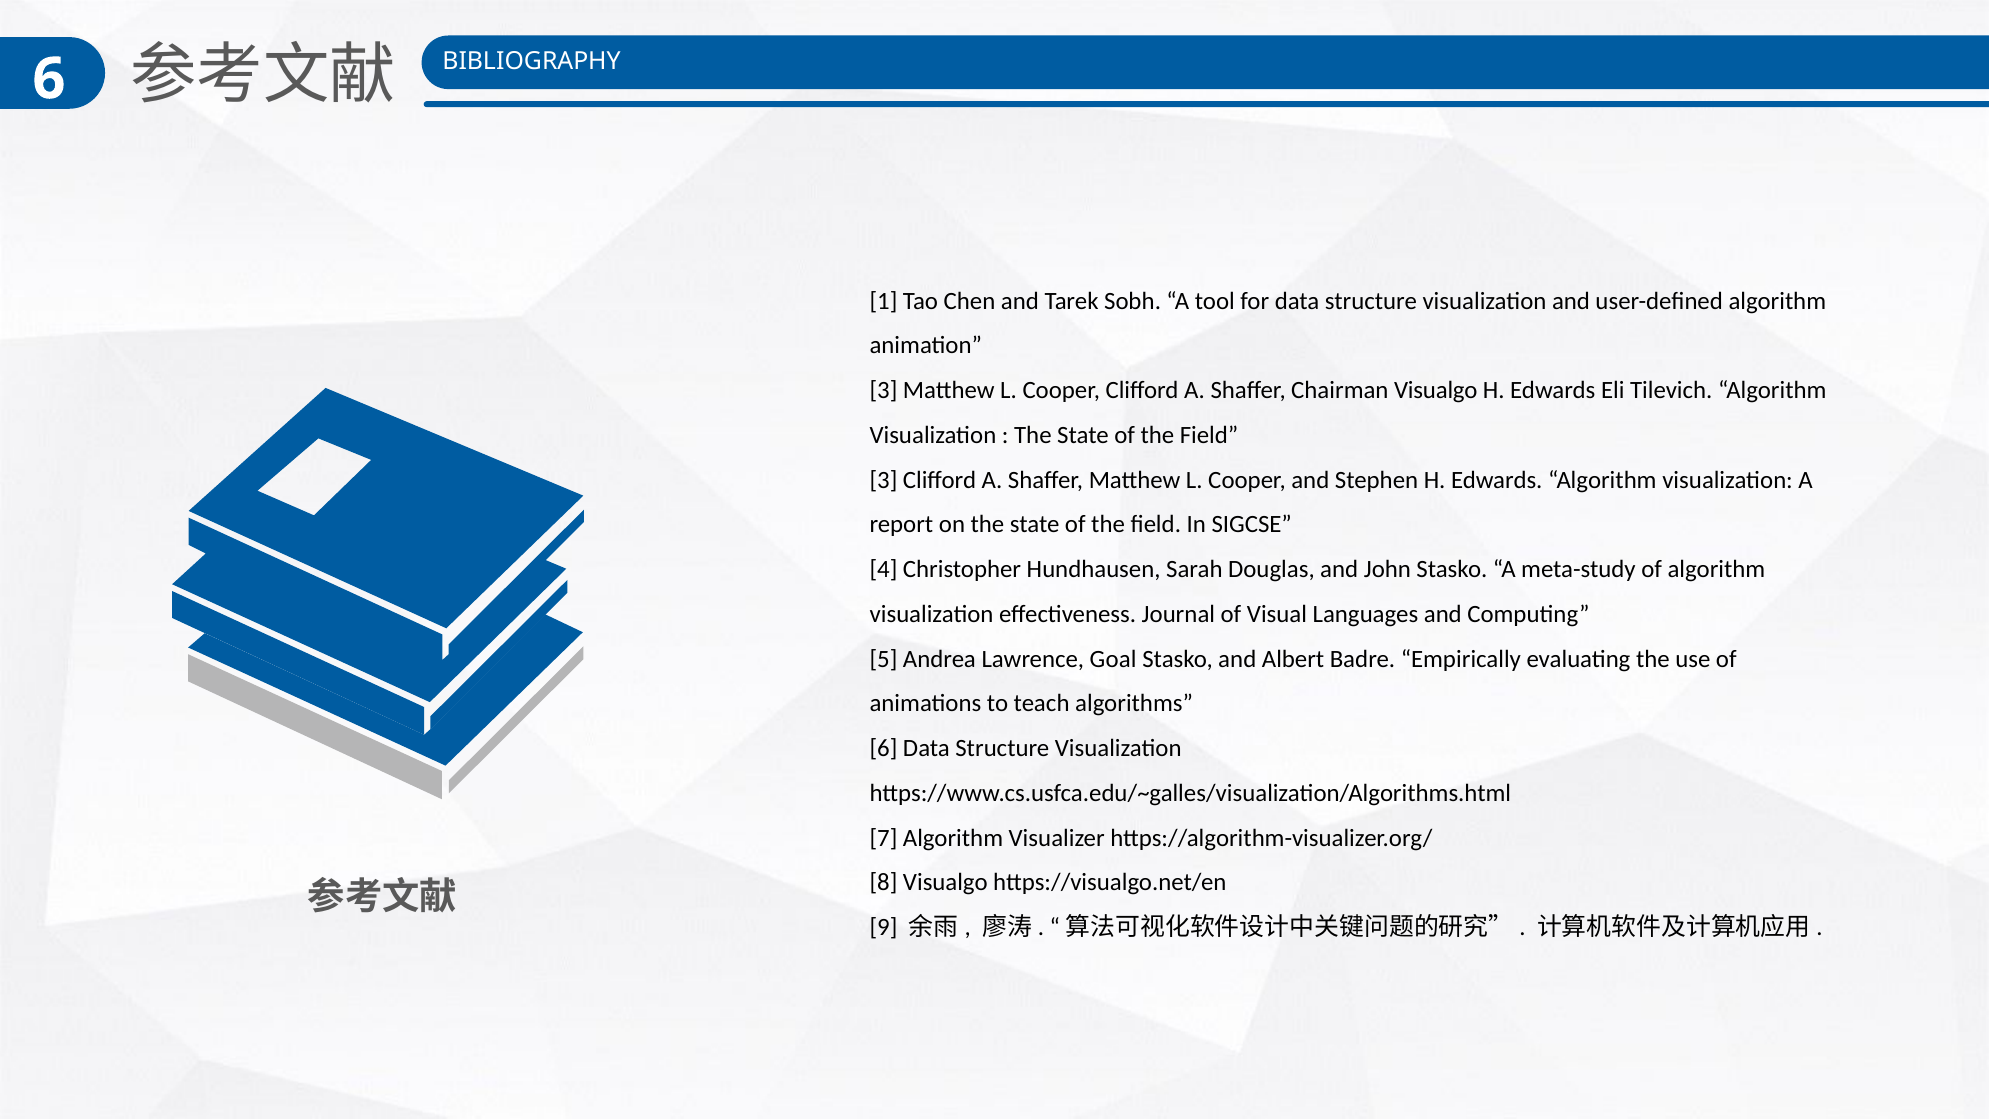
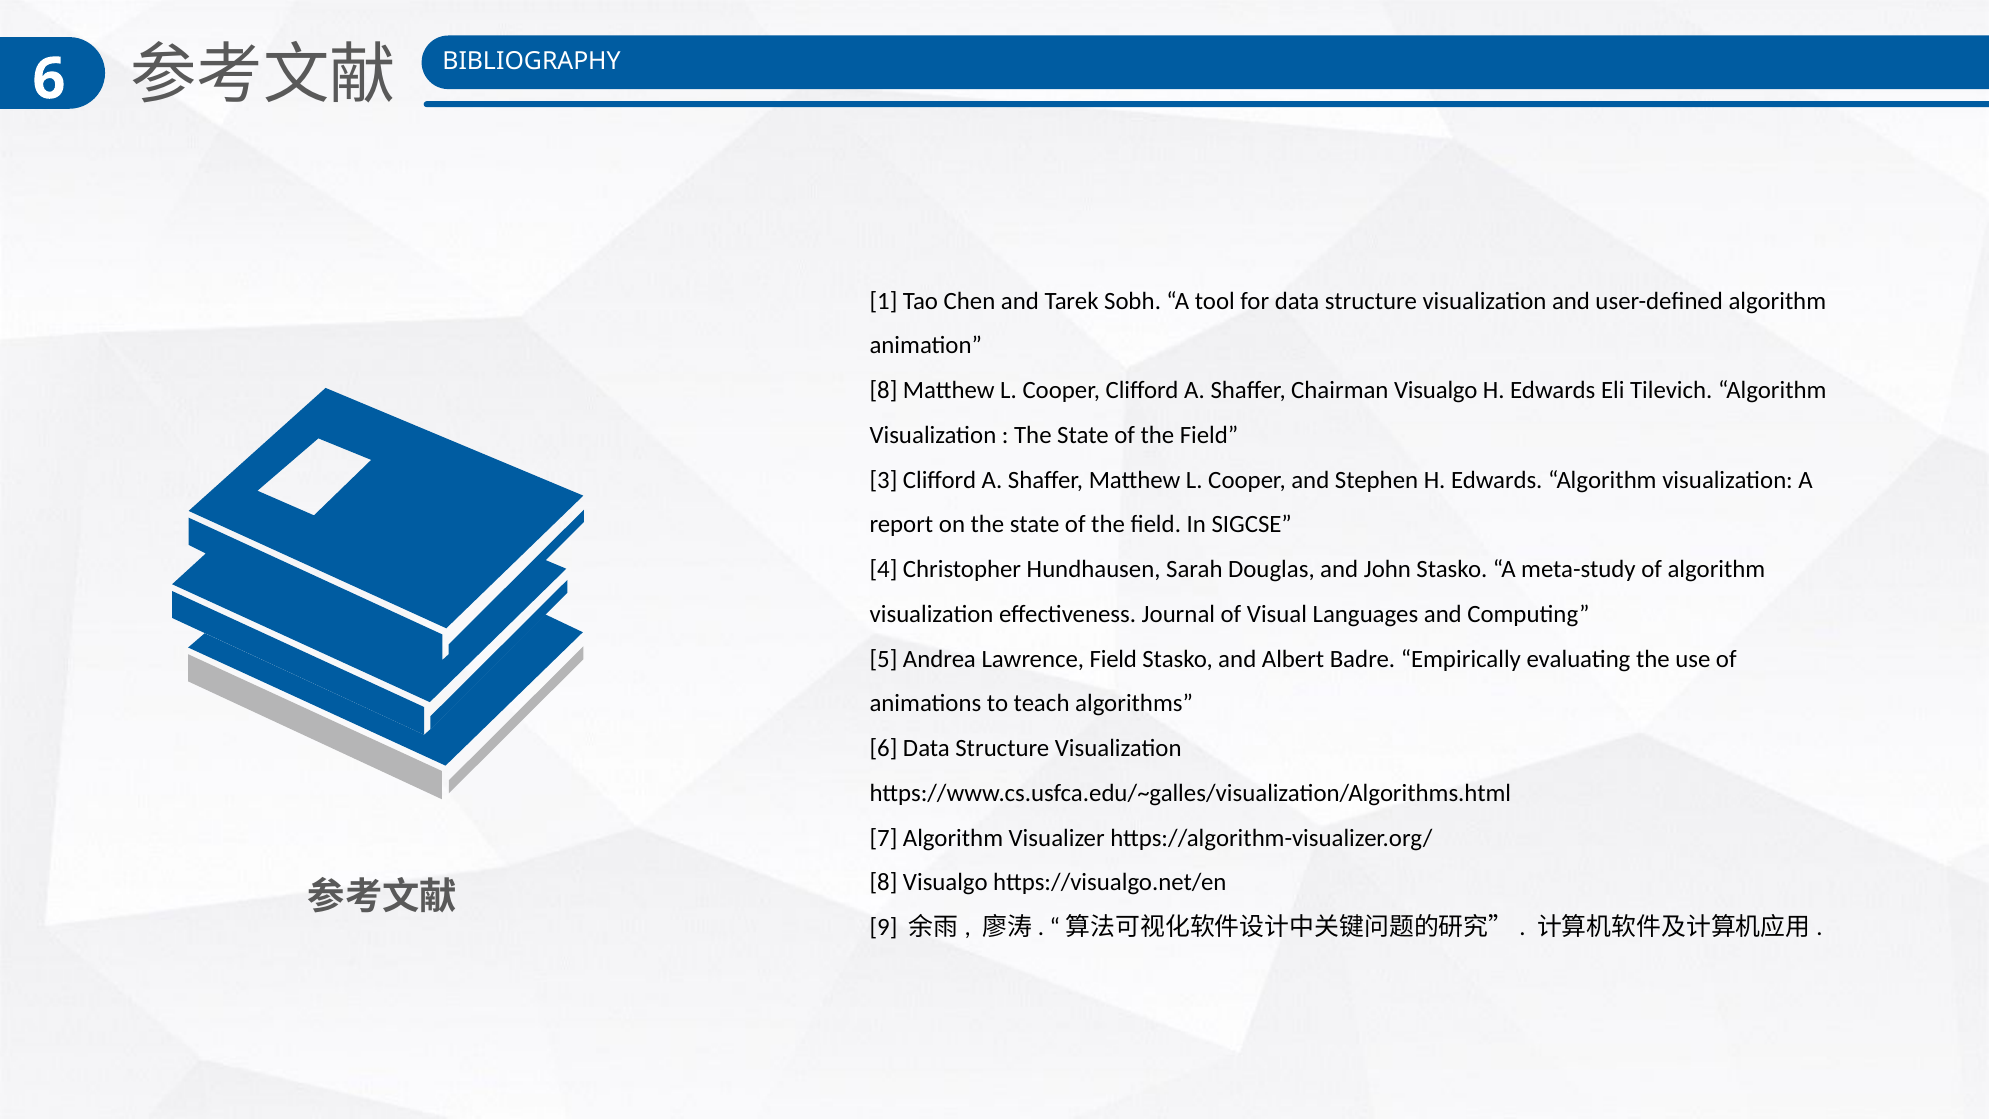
3: 3 -> 8 (884, 390)
Lawrence Goal: Goal -> Field (1113, 659)
